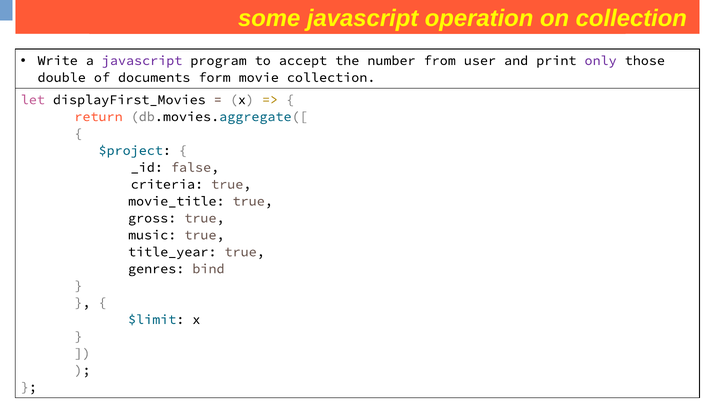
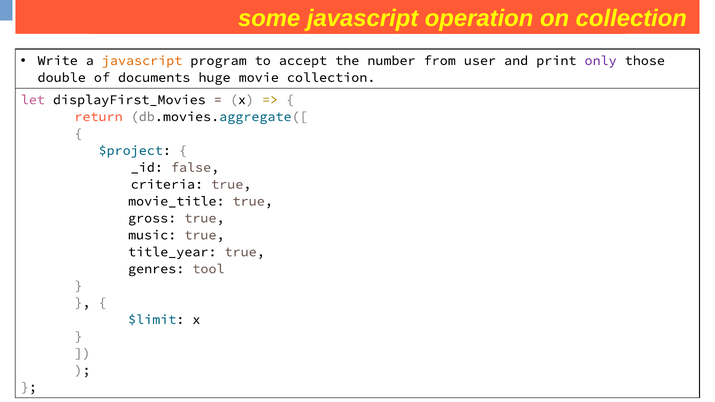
javascript colour: purple -> orange (142, 61)
form: form -> huge (214, 77)
bind: bind -> tool (208, 269)
